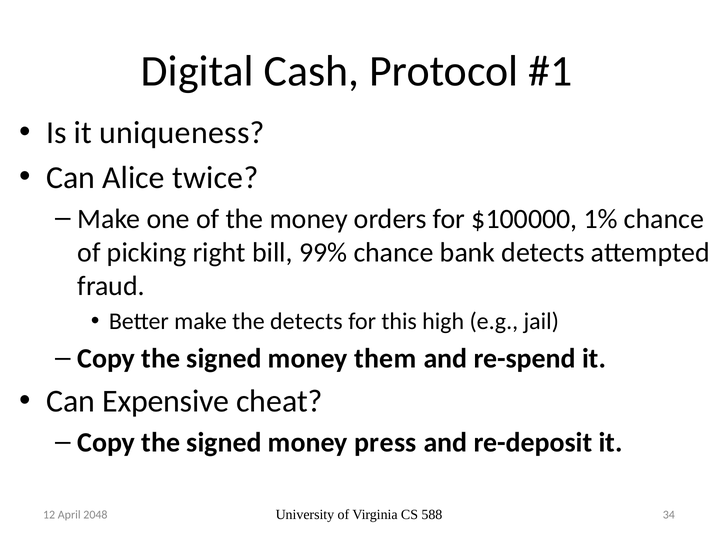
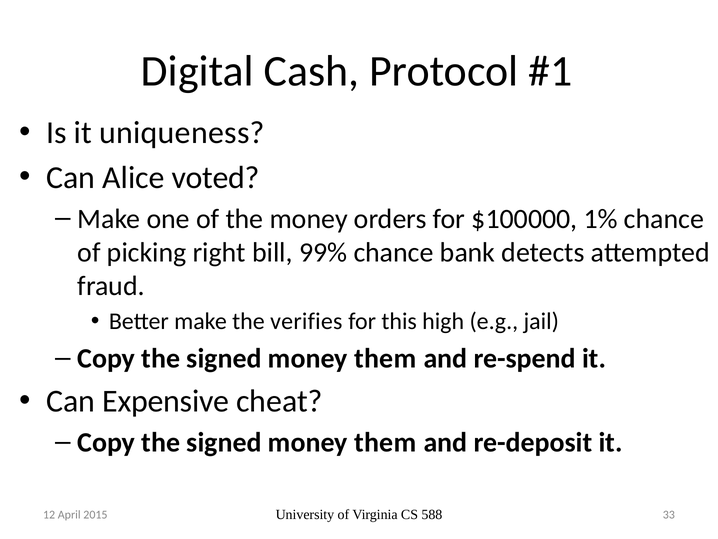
twice: twice -> voted (216, 177)
the detects: detects -> verifies (306, 321)
press: press -> them (385, 442)
34: 34 -> 33 (669, 514)
2048: 2048 -> 2015 (95, 514)
